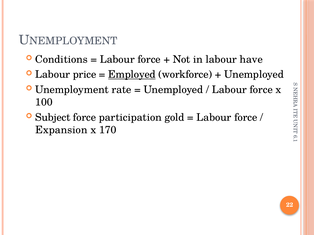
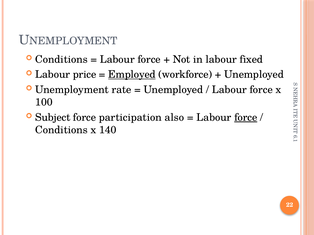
have: have -> fixed (251, 59)
gold: gold -> also (174, 118)
force underline: none -> present (246, 118)
Expansion: Expansion -> Conditions (61, 130)
170: 170 -> 140 (108, 130)
